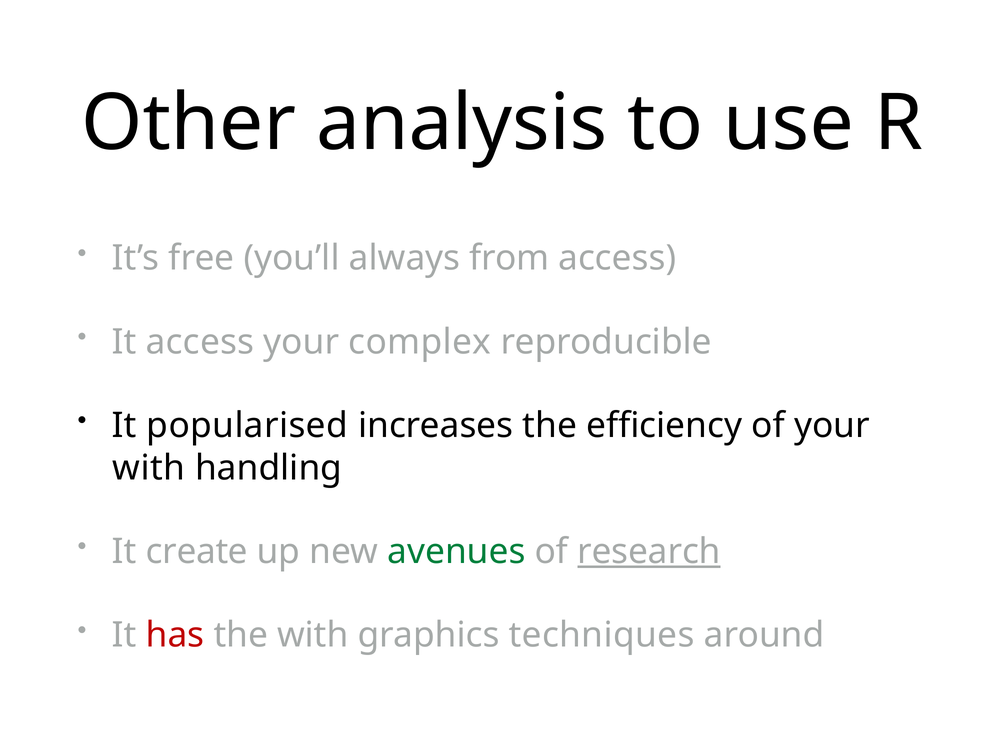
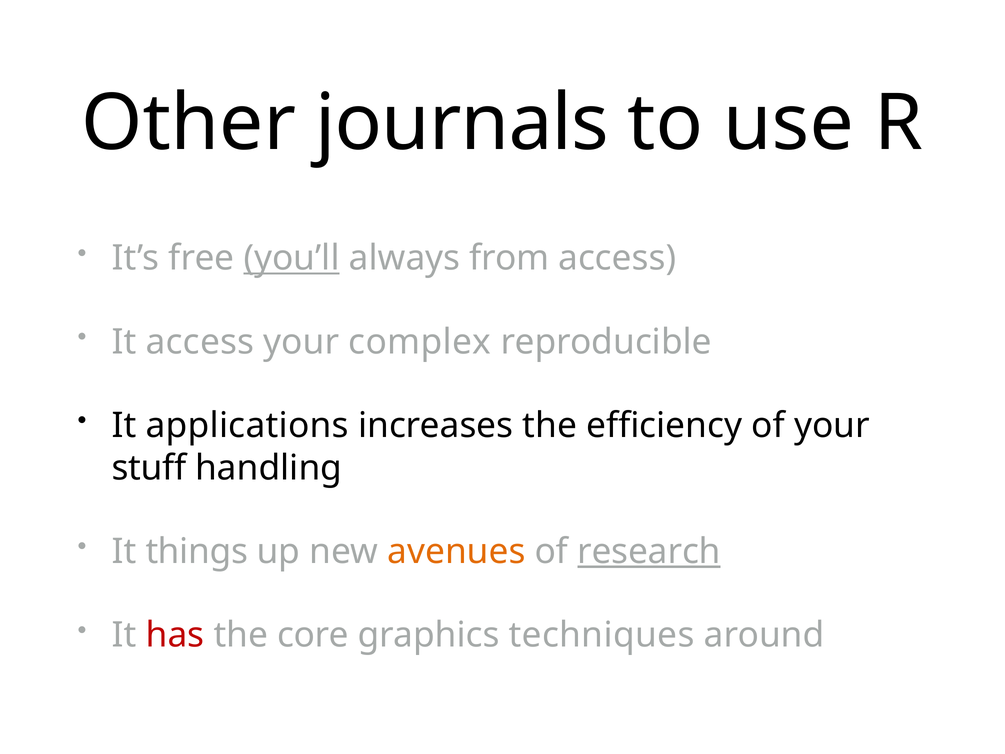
analysis: analysis -> journals (462, 123)
you’ll underline: none -> present (292, 258)
popularised: popularised -> applications (247, 425)
with: with -> stuff (149, 468)
create: create -> things (197, 551)
avenues colour: green -> orange (456, 551)
the with: with -> core (313, 635)
